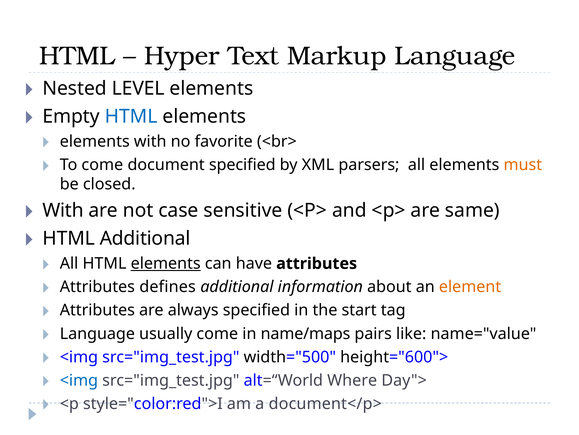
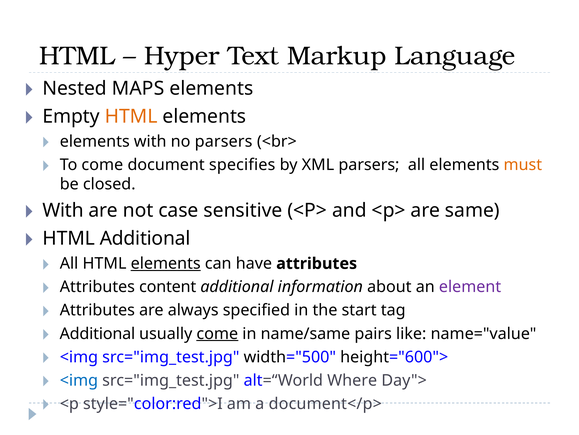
LEVEL: LEVEL -> MAPS (138, 88)
HTML colour: blue -> orange (131, 116)
no favorite: favorite -> parsers (224, 141)
document specified: specified -> specifies (242, 165)
defines: defines -> content (168, 286)
element colour: orange -> purple (470, 286)
Language: Language -> Additional (97, 333)
come underline: none -> present (217, 333)
name/maps: name/maps -> name/same (305, 333)
